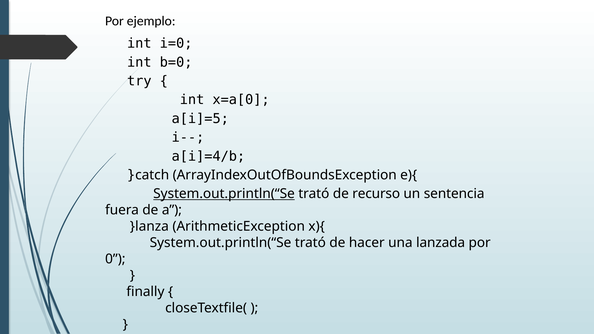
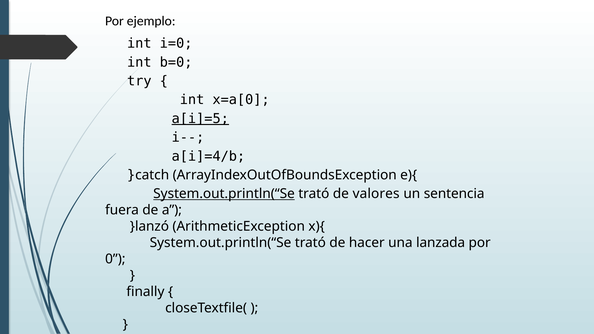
a[i]=5 underline: none -> present (200, 119)
recurso: recurso -> valores (376, 194)
}lanza: }lanza -> }lanzó (149, 226)
